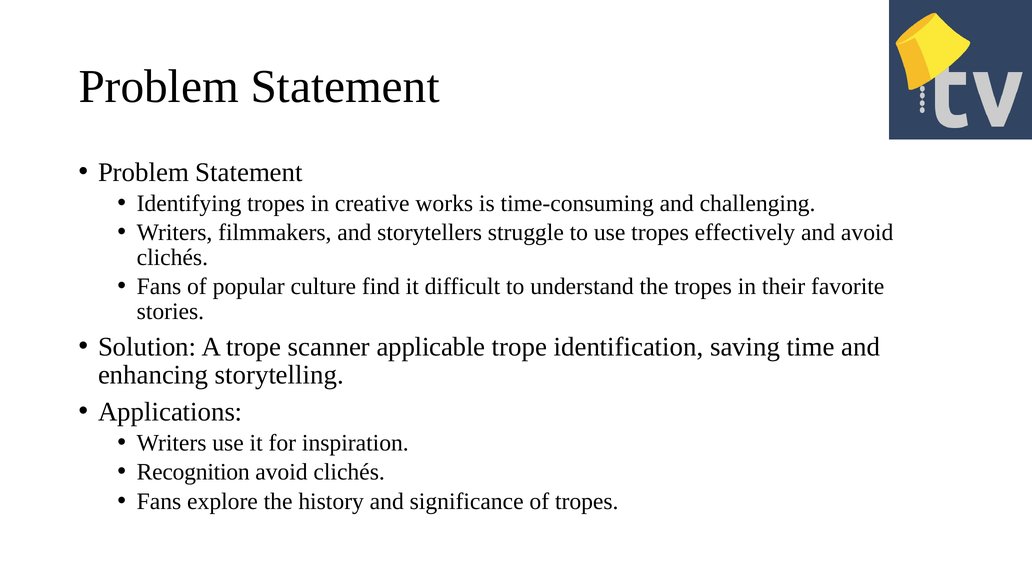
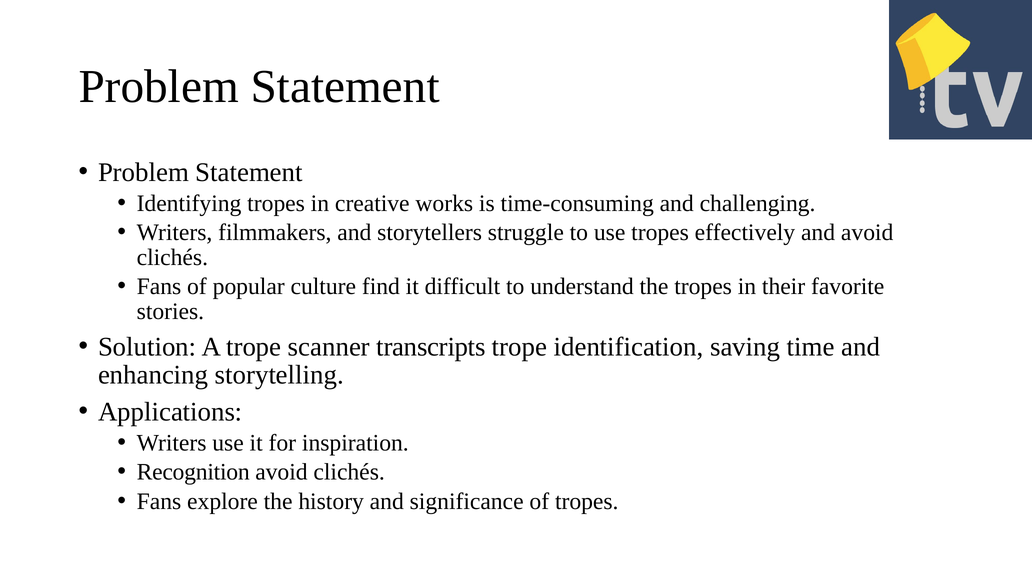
applicable: applicable -> transcripts (431, 347)
